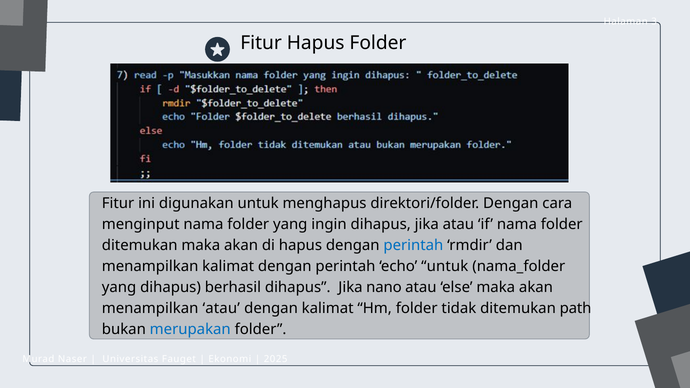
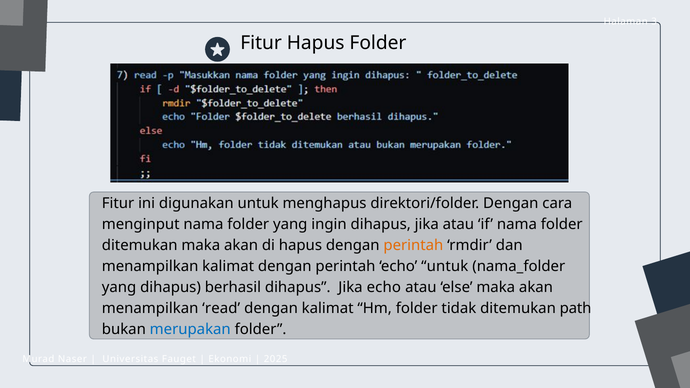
perintah colour: blue -> orange (413, 245)
Jika nano: nano -> echo (384, 287)
menampilkan atau: atau -> read (221, 308)
